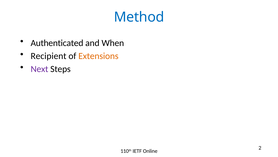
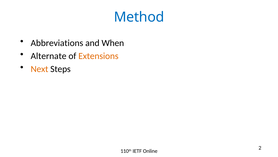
Authenticated: Authenticated -> Abbreviations (57, 43)
Recipient: Recipient -> Alternate (49, 56)
Next colour: purple -> orange (39, 69)
